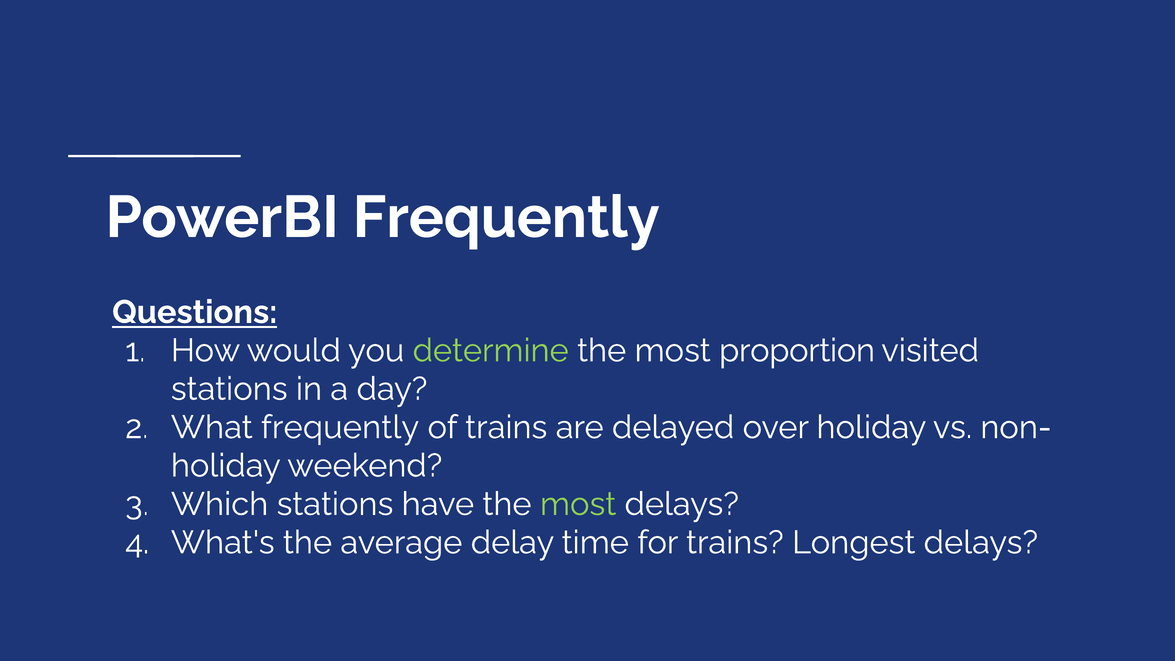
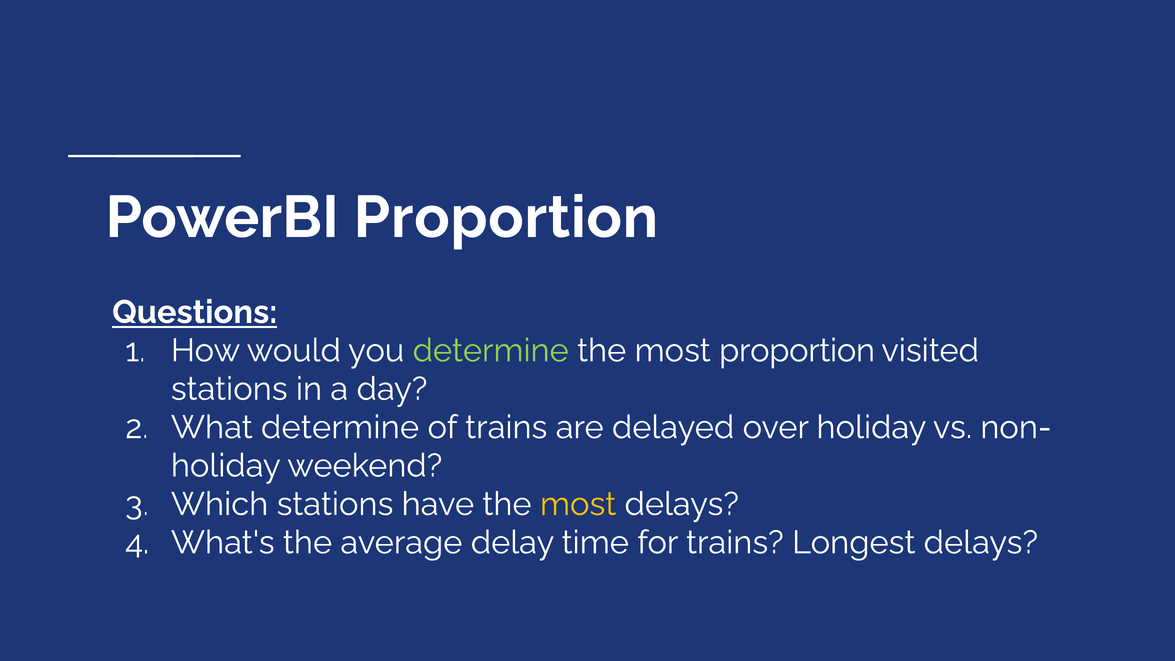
PowerBI Frequently: Frequently -> Proportion (506, 218)
What frequently: frequently -> determine (340, 427)
most colour: light green -> yellow (578, 504)
